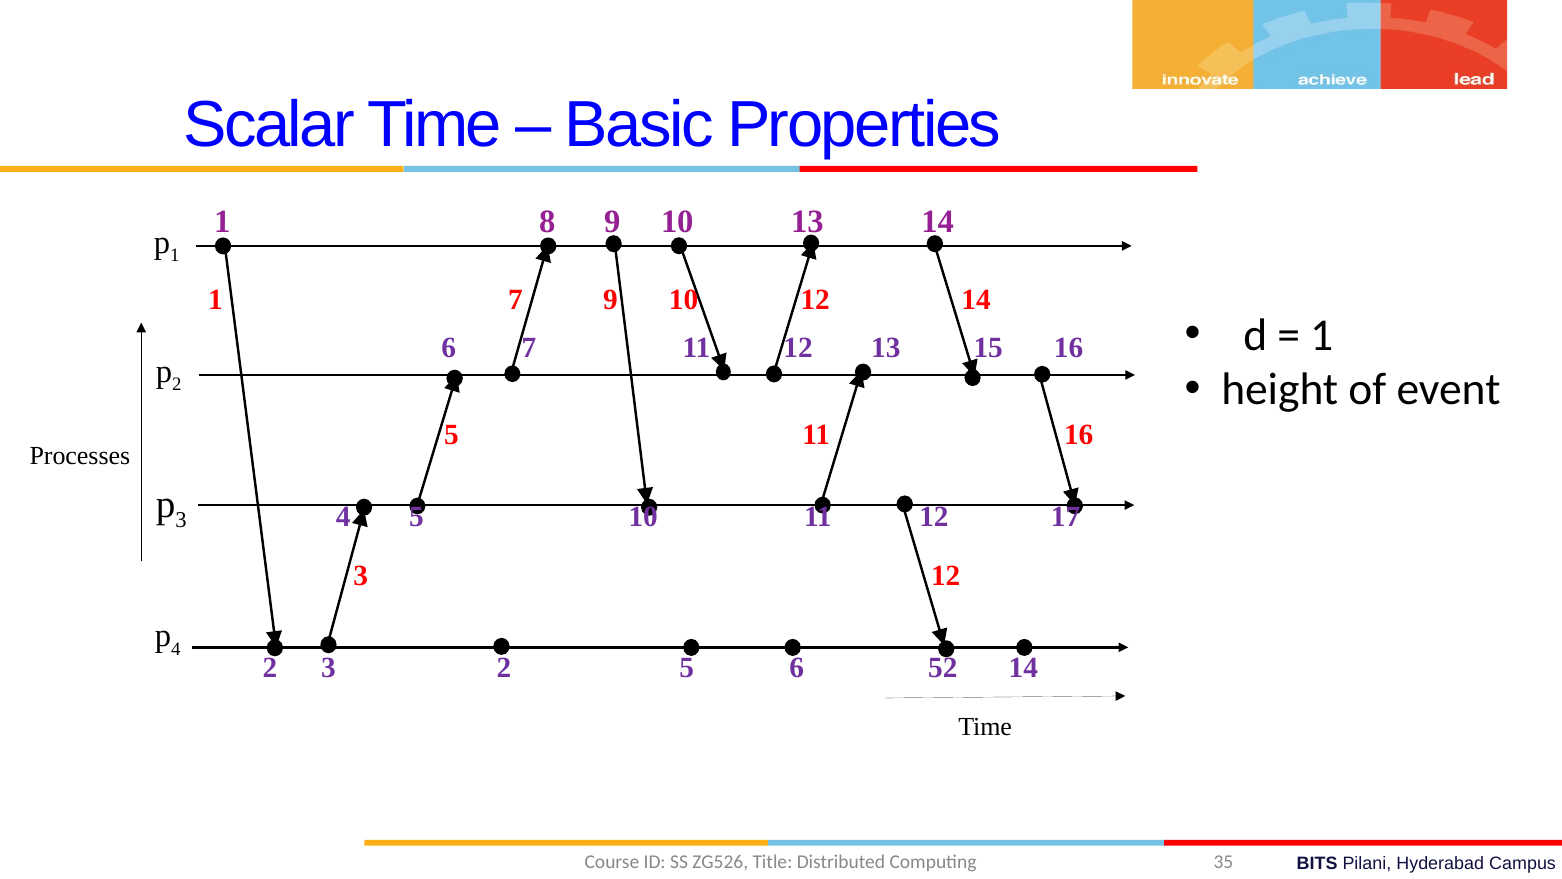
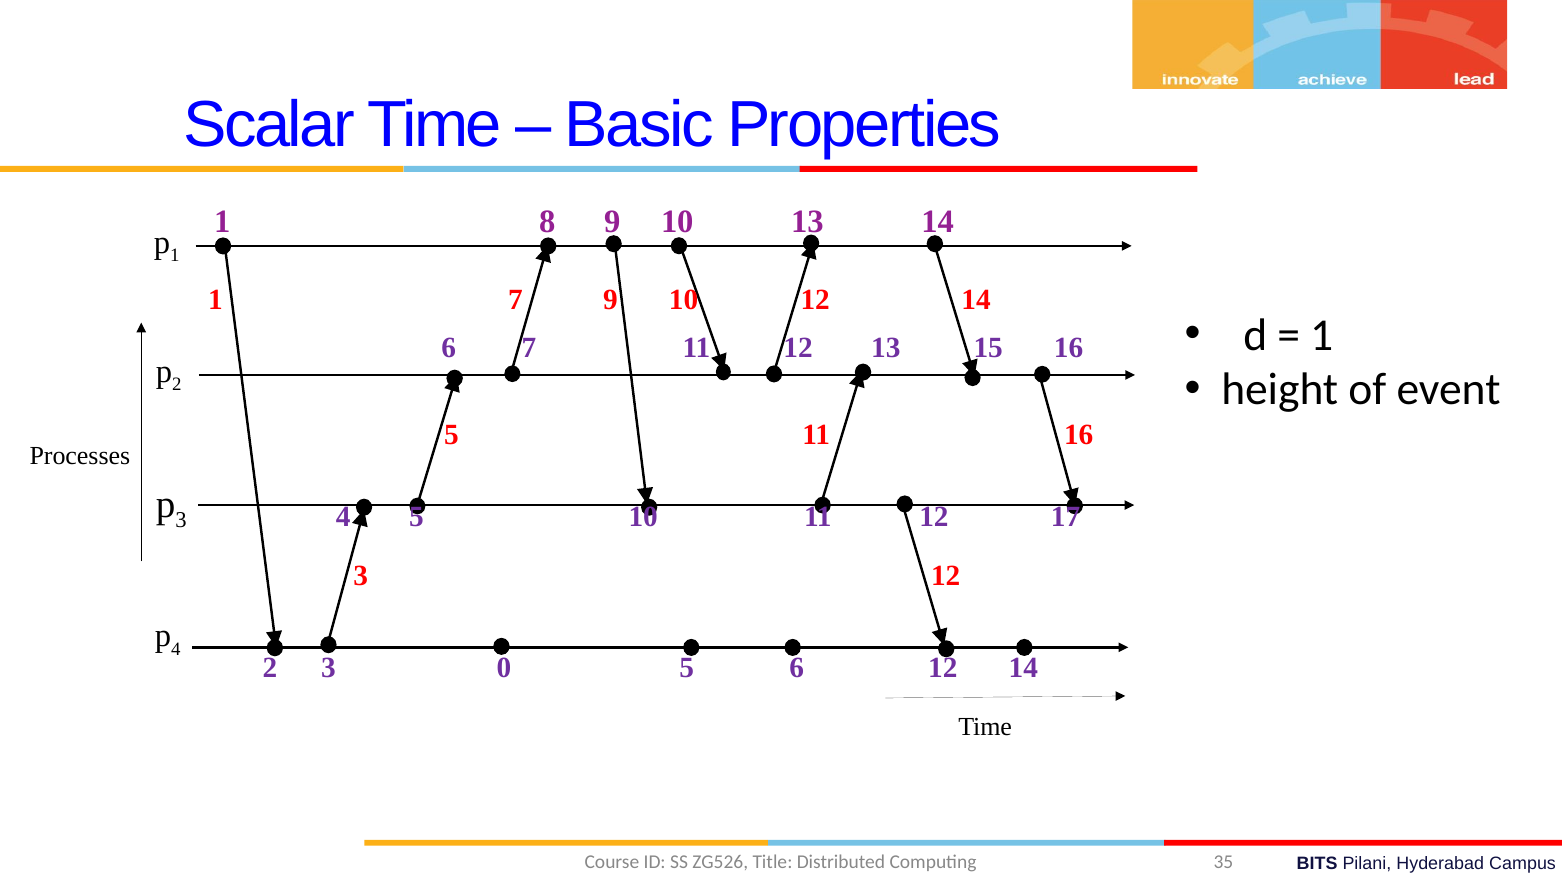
3 2: 2 -> 0 (504, 667)
6 52: 52 -> 12 (943, 667)
